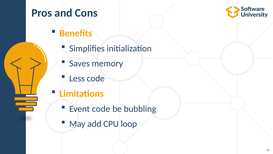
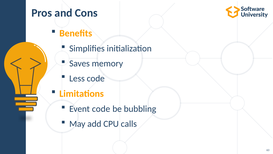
loop: loop -> calls (129, 124)
